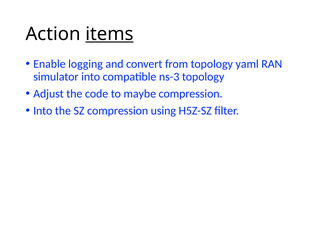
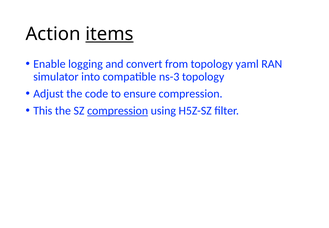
maybe: maybe -> ensure (140, 94)
Into: Into -> This (43, 111)
compression underline: none -> present (118, 111)
